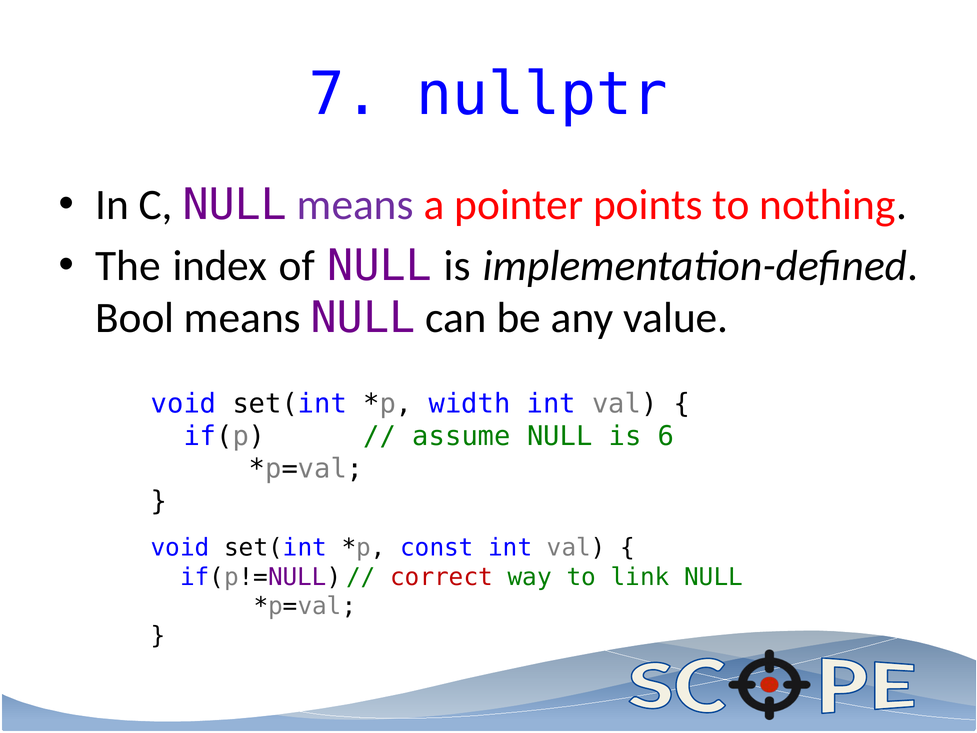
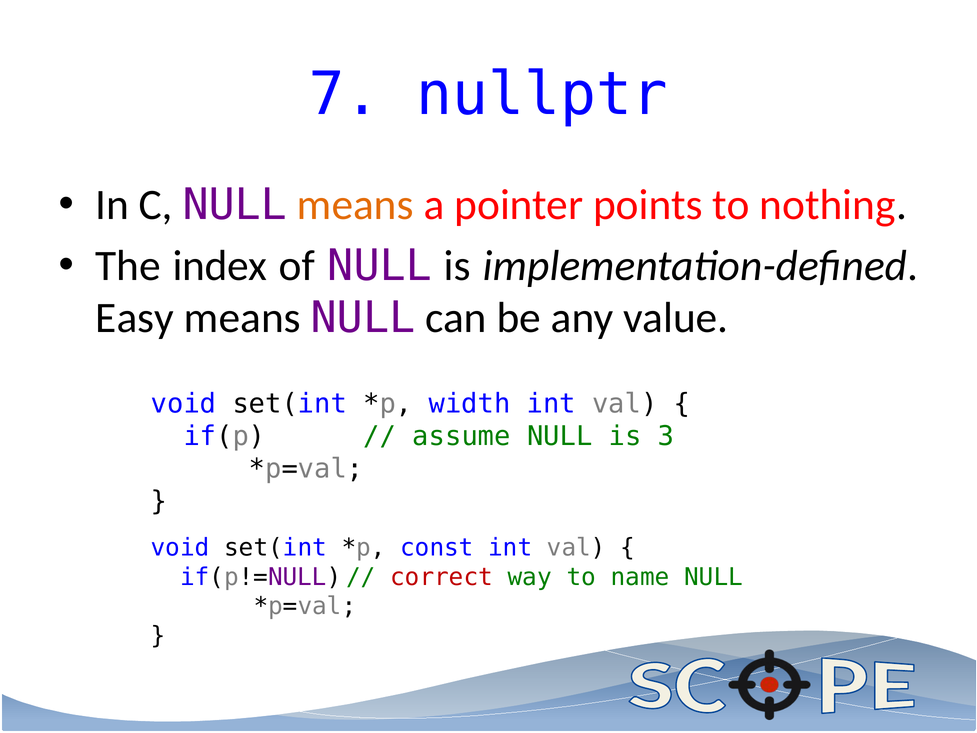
means colour: purple -> orange (355, 205)
Bool: Bool -> Easy (135, 318)
6: 6 -> 3 (666, 436)
link: link -> name (640, 577)
